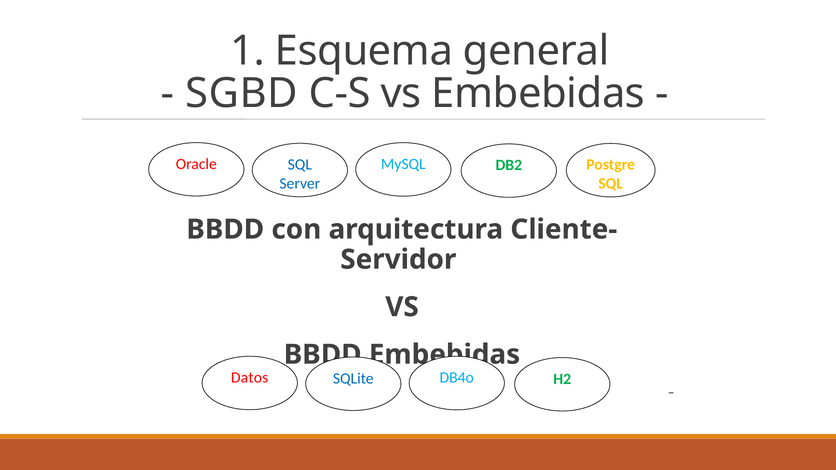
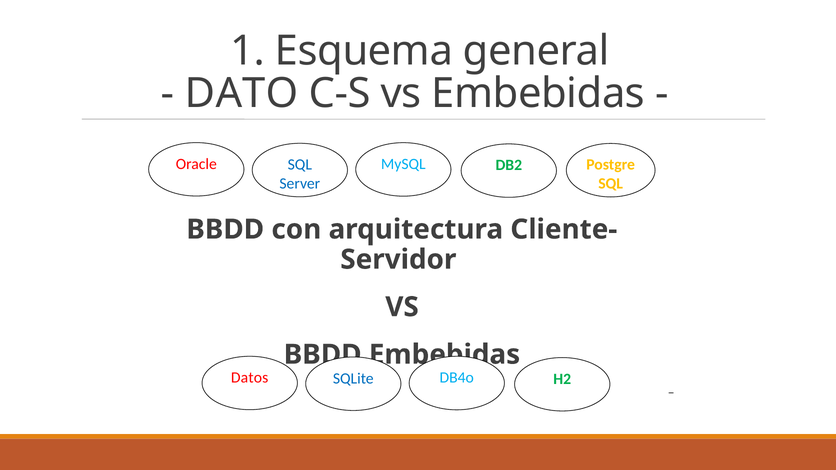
SGBD: SGBD -> DATO (242, 94)
